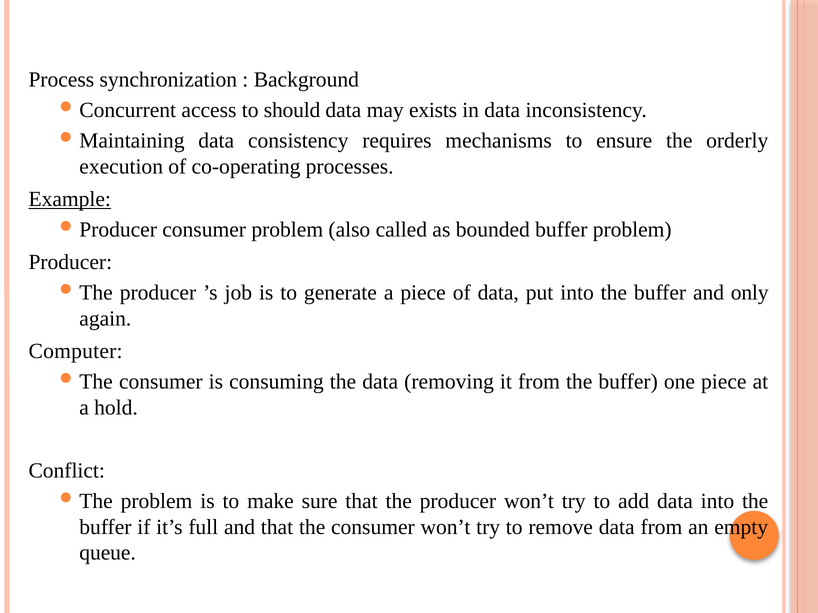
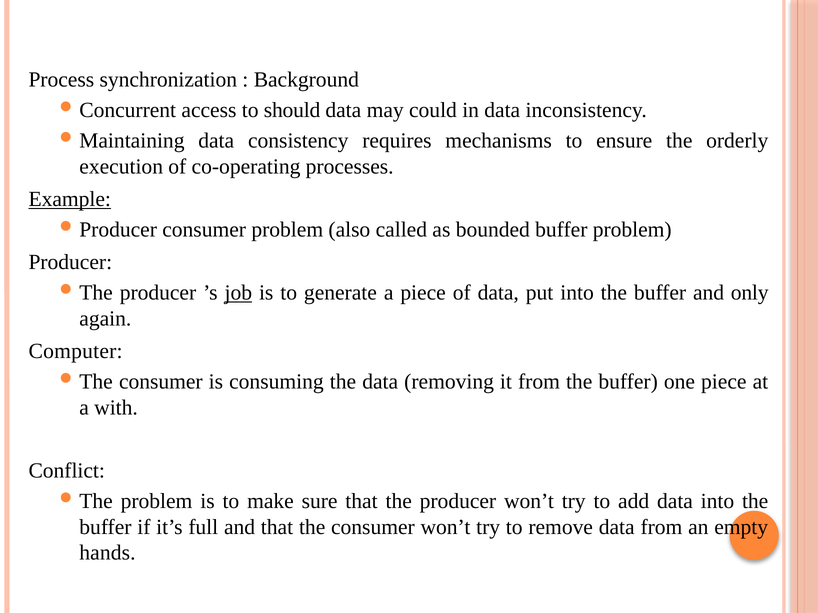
exists: exists -> could (433, 110)
job underline: none -> present (238, 293)
hold: hold -> with (116, 408)
queue: queue -> hands (107, 553)
